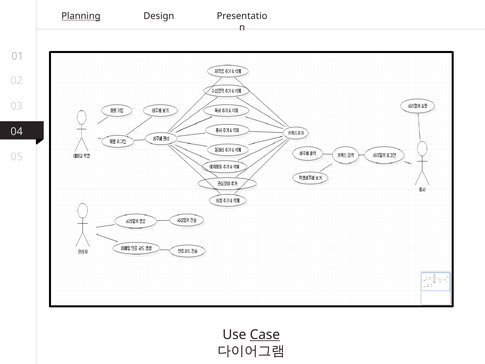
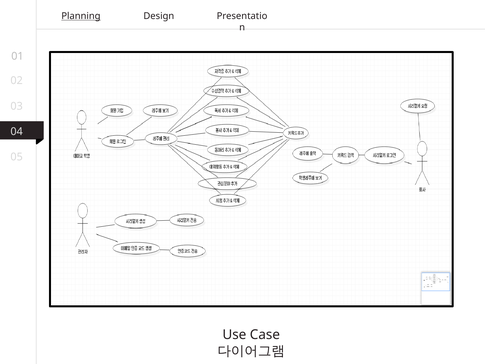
Case underline: present -> none (265, 335)
